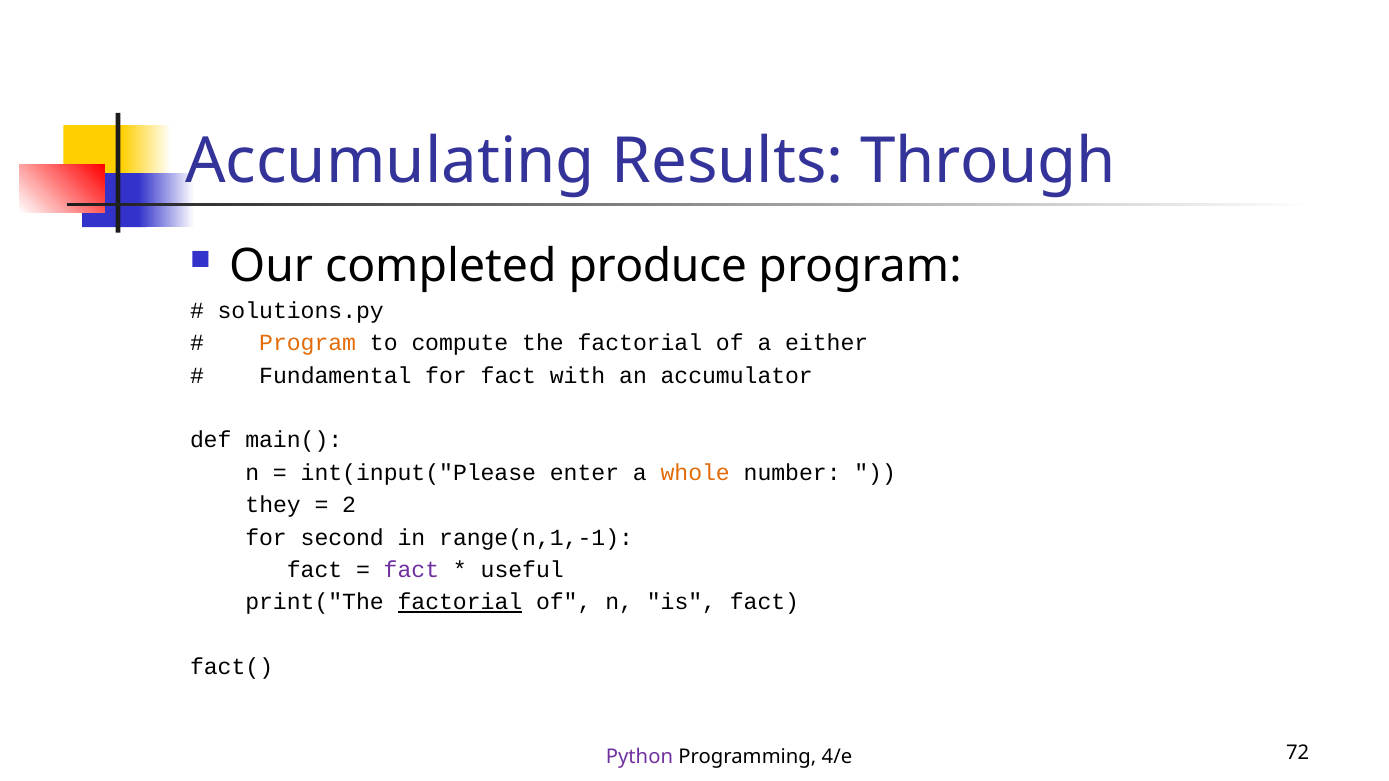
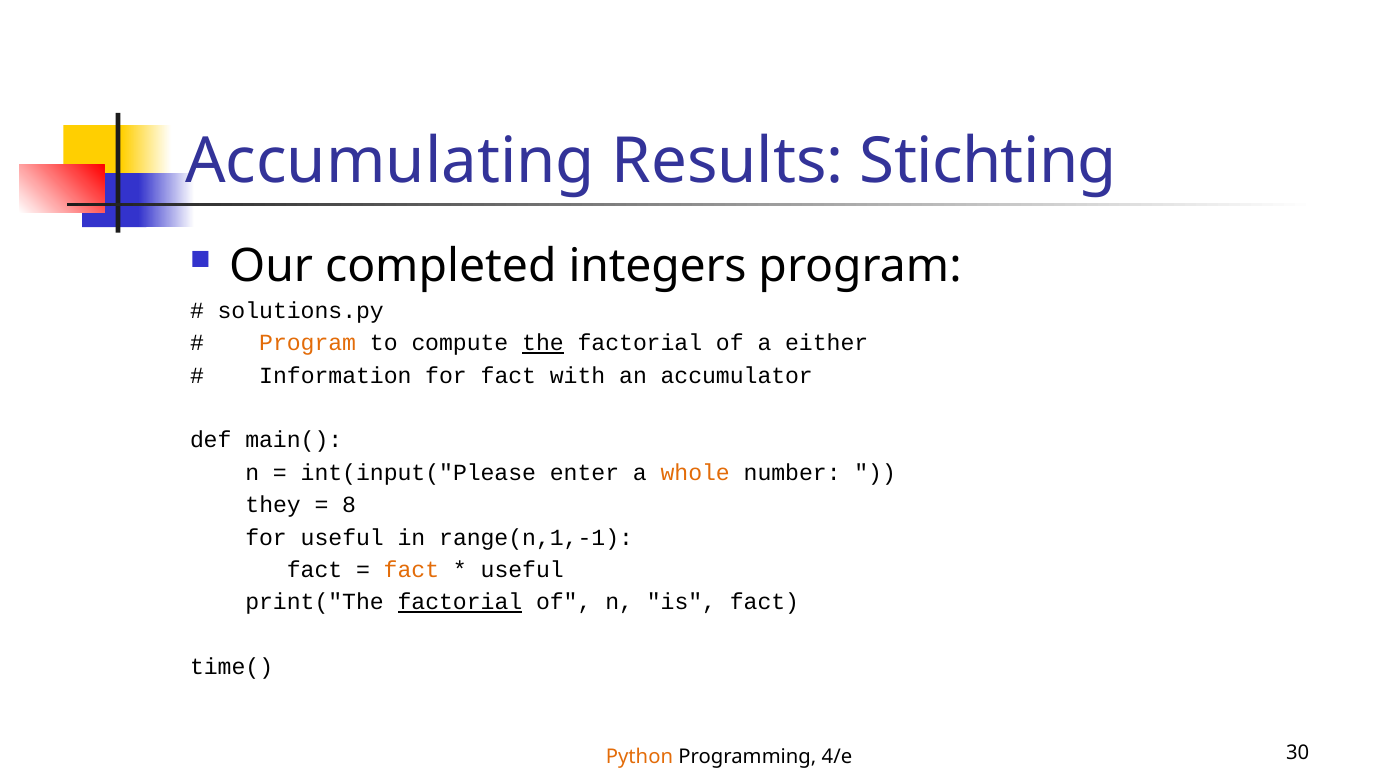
Through: Through -> Stichting (988, 162)
produce: produce -> integers (658, 266)
the underline: none -> present (543, 343)
Fundamental: Fundamental -> Information (335, 376)
2: 2 -> 8 (349, 505)
for second: second -> useful (342, 538)
fact colour: purple -> orange (411, 570)
fact(: fact( -> time( (232, 667)
Python colour: purple -> orange (639, 757)
72: 72 -> 30 (1298, 753)
